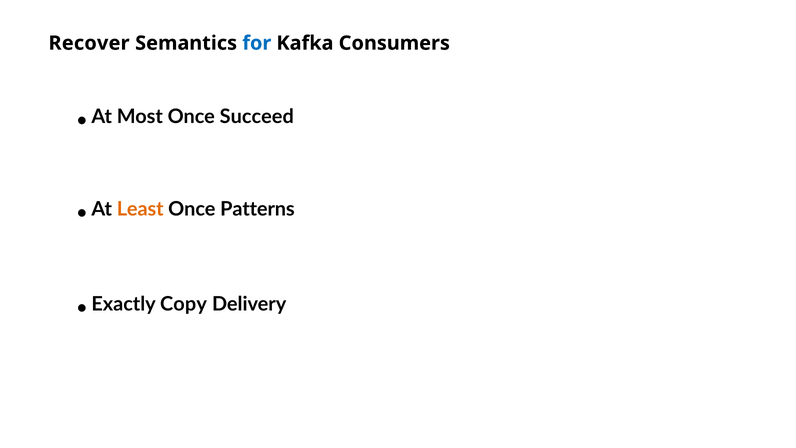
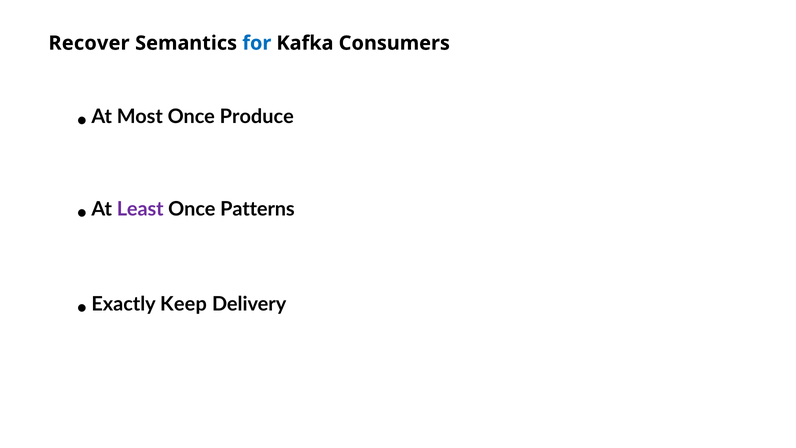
Succeed: Succeed -> Produce (257, 117)
Least colour: orange -> purple (140, 209)
Copy: Copy -> Keep (183, 304)
